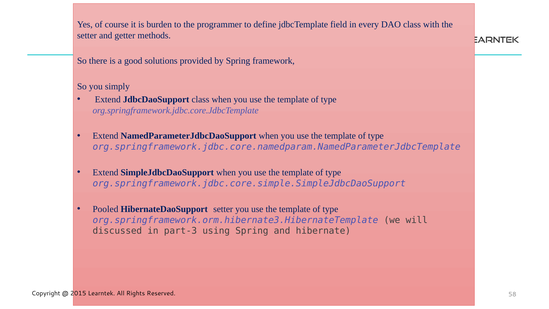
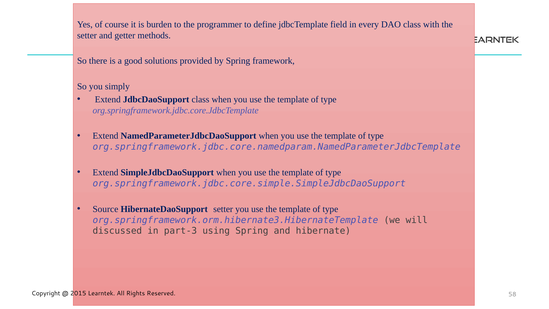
Pooled: Pooled -> Source (105, 209)
